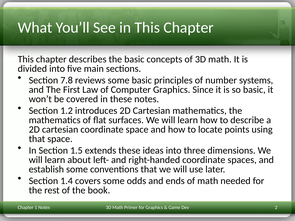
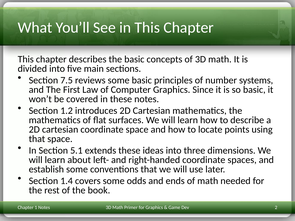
7.8: 7.8 -> 7.5 (67, 80)
1.5: 1.5 -> 5.1 (76, 151)
